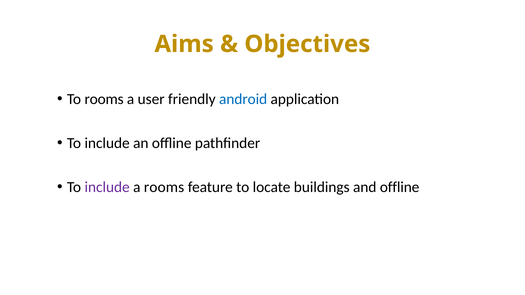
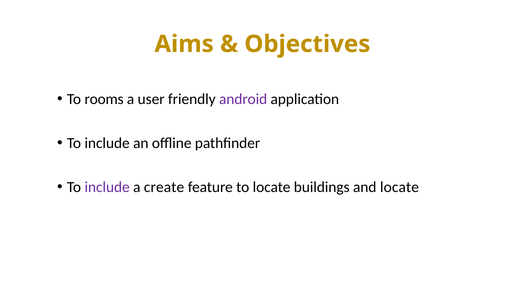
android colour: blue -> purple (243, 99)
a rooms: rooms -> create (164, 187)
and offline: offline -> locate (399, 187)
